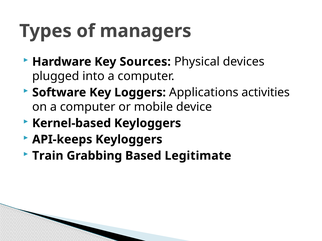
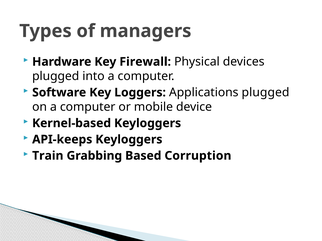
Sources: Sources -> Firewall (145, 62)
Applications activities: activities -> plugged (266, 93)
Legitimate: Legitimate -> Corruption (198, 156)
